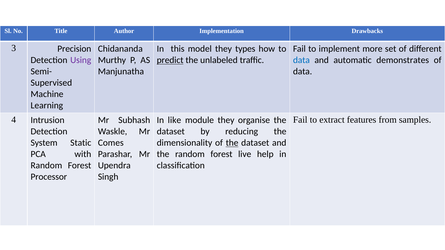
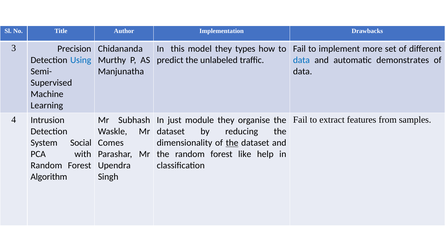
Using colour: purple -> blue (81, 60)
predict underline: present -> none (170, 60)
like: like -> just (175, 120)
Static: Static -> Social (81, 143)
live: live -> like (245, 154)
Processor: Processor -> Algorithm (49, 177)
